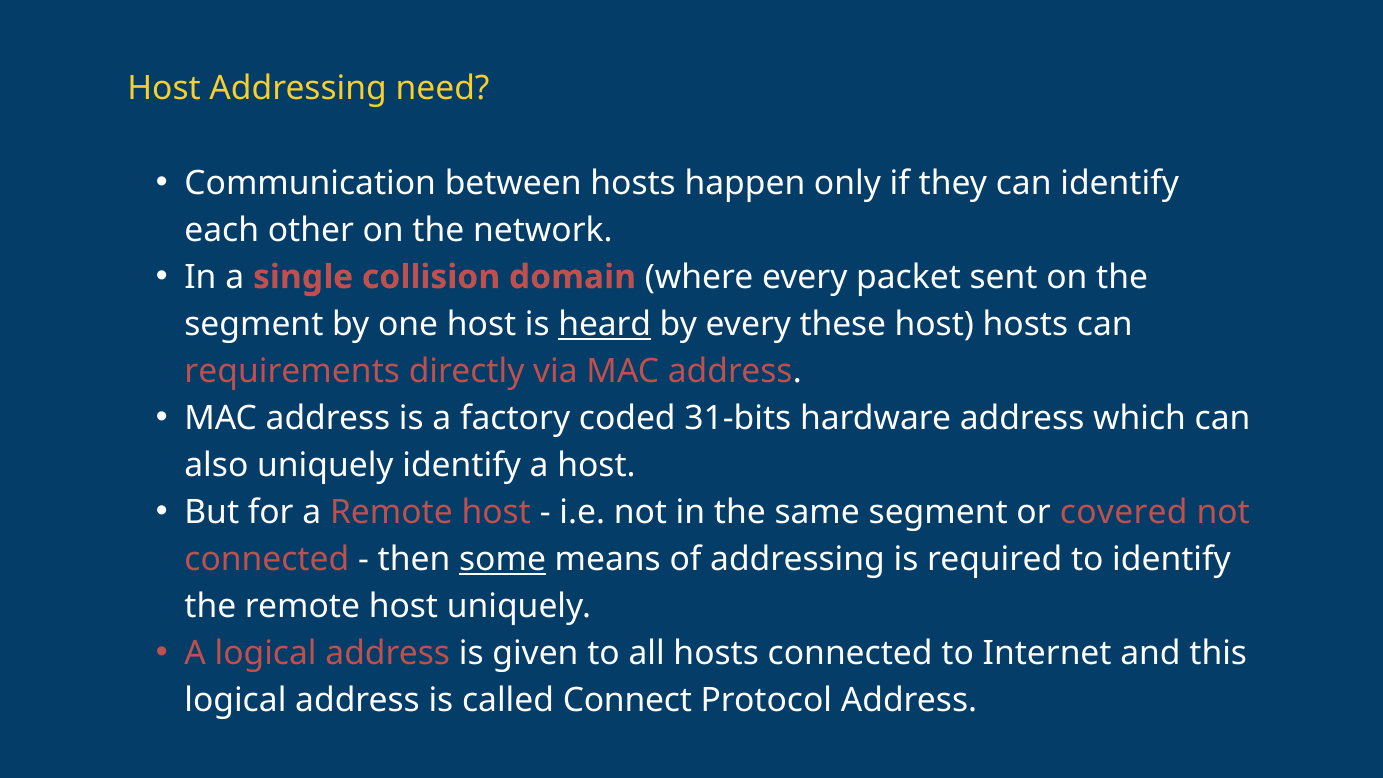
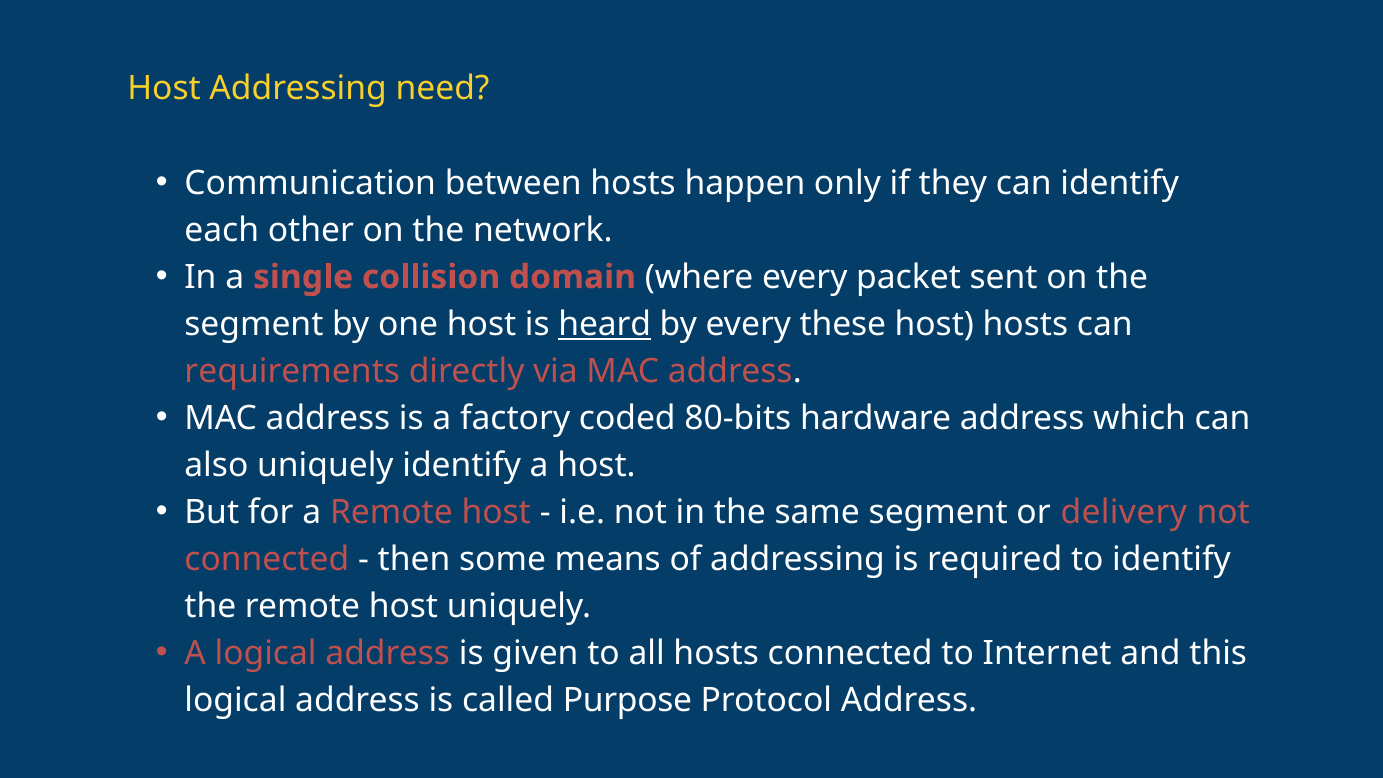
31-bits: 31-bits -> 80-bits (738, 418)
covered: covered -> delivery (1124, 512)
some underline: present -> none (503, 559)
Connect: Connect -> Purpose (627, 701)
